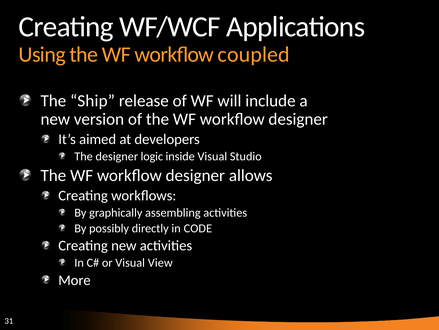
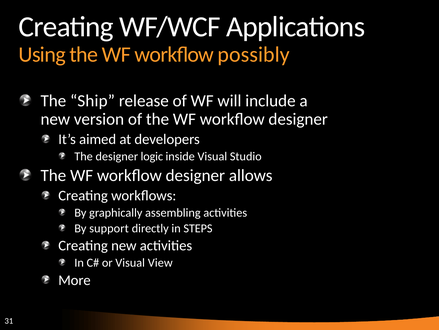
coupled: coupled -> possibly (254, 54)
possibly: possibly -> support (109, 228)
CODE: CODE -> STEPS (198, 228)
